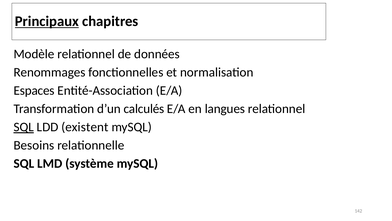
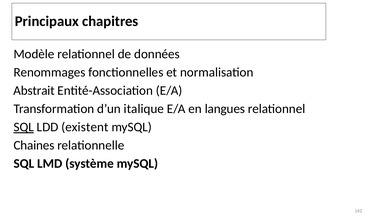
Principaux underline: present -> none (47, 21)
Espaces: Espaces -> Abstrait (34, 90)
calculés: calculés -> italique (144, 109)
Besoins: Besoins -> Chaines (34, 145)
